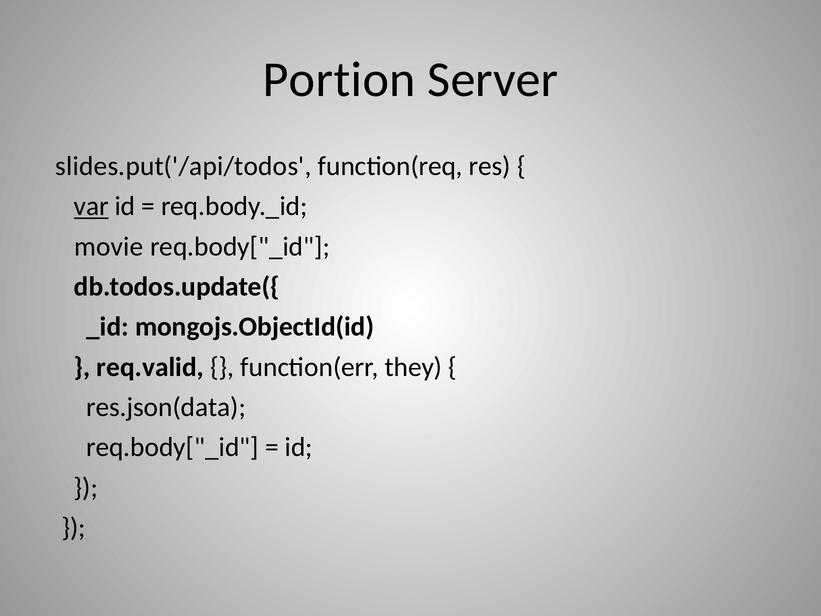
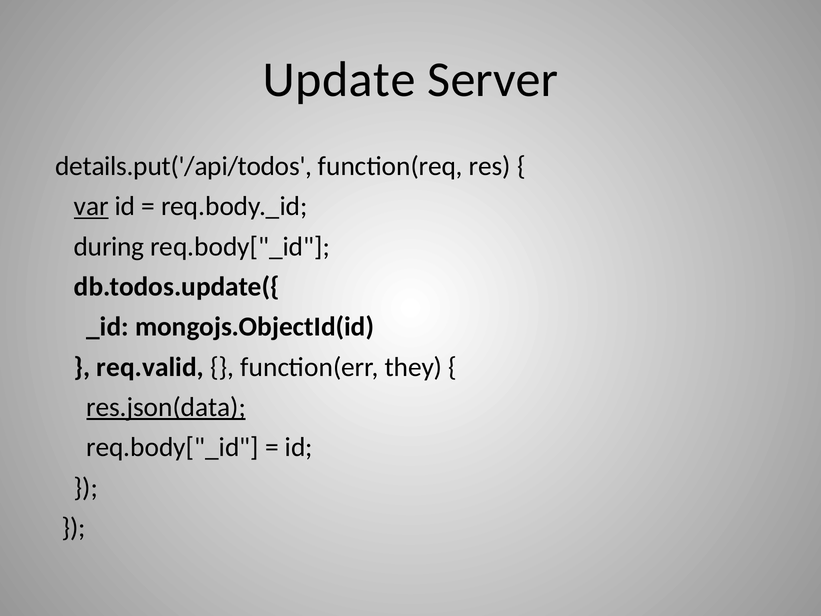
Portion: Portion -> Update (339, 79)
slides.put('/api/todos: slides.put('/api/todos -> details.put('/api/todos (184, 166)
movie: movie -> during (109, 246)
res.json(data underline: none -> present (166, 407)
